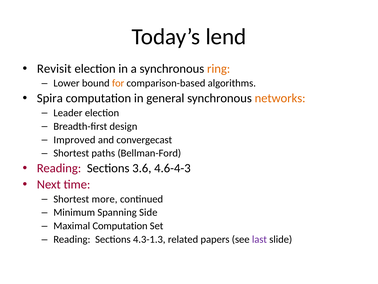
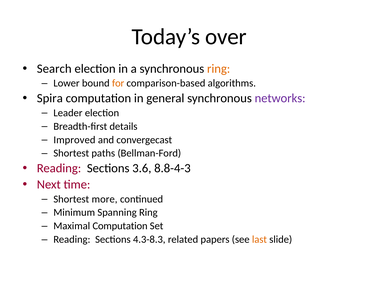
lend: lend -> over (226, 37)
Revisit: Revisit -> Search (54, 68)
networks colour: orange -> purple (280, 98)
design: design -> details (123, 126)
4.6-4-3: 4.6-4-3 -> 8.8-4-3 (172, 168)
Spanning Side: Side -> Ring (148, 212)
4.3-1.3: 4.3-1.3 -> 4.3-8.3 (149, 239)
last colour: purple -> orange (259, 239)
